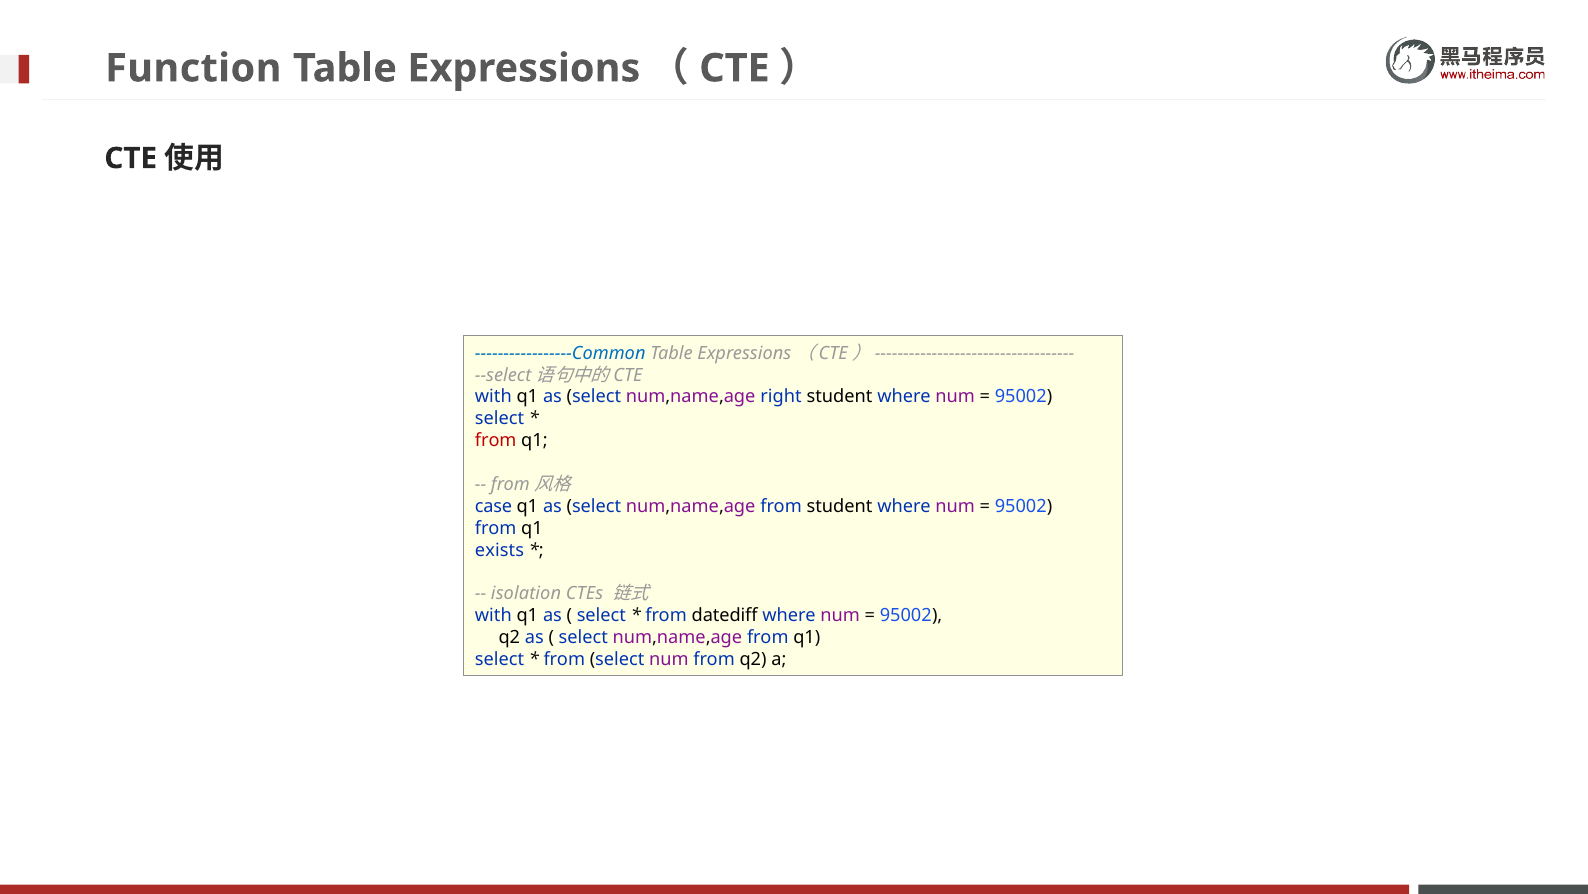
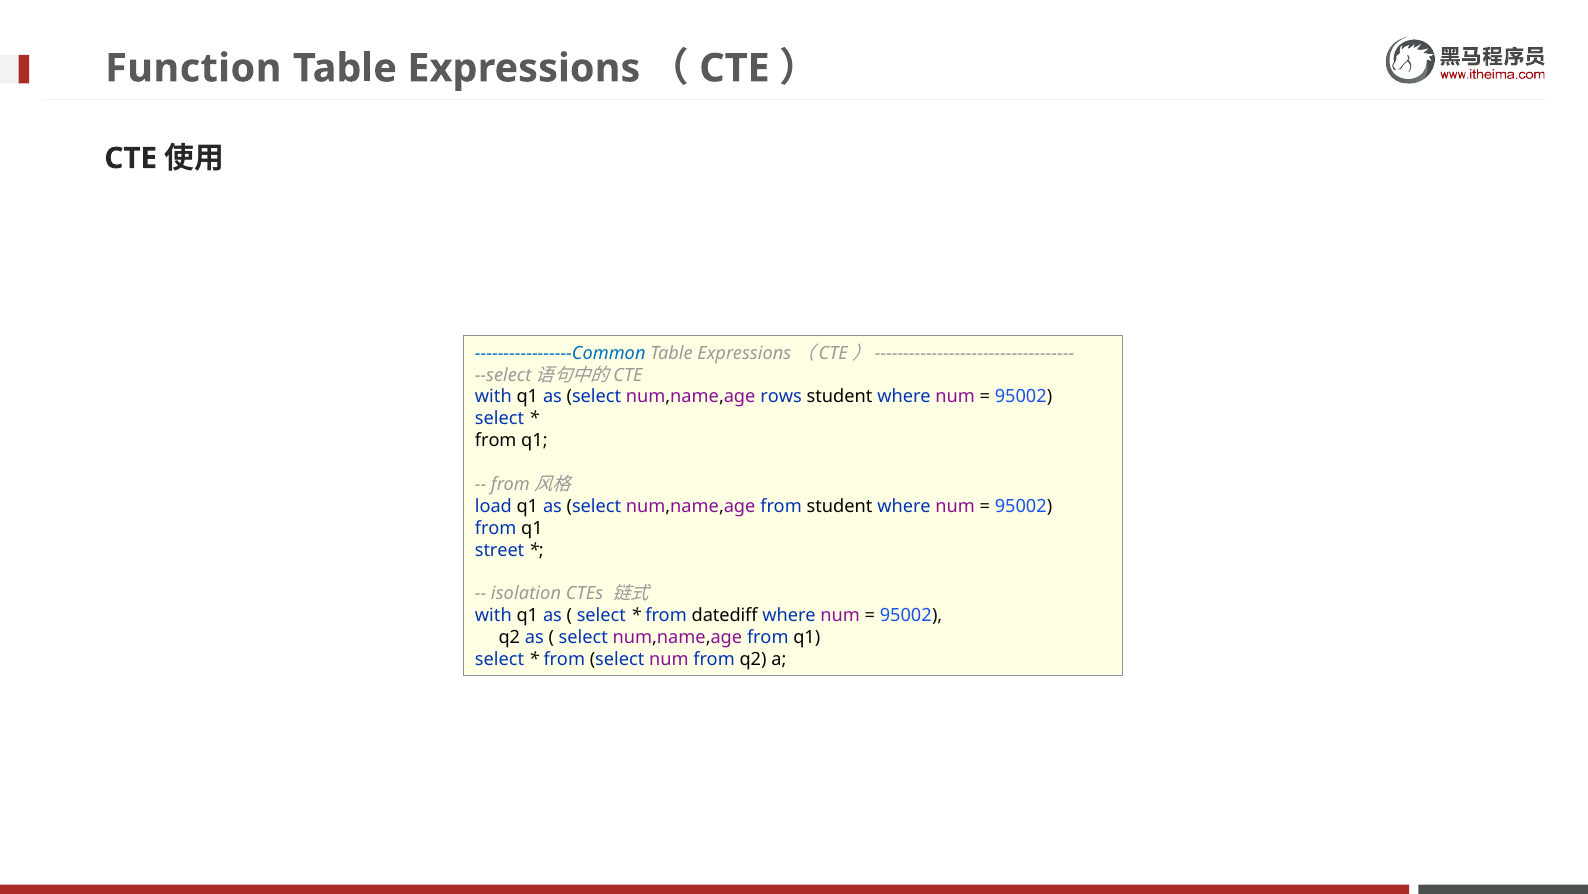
right: right -> rows (781, 397)
from colour: red -> black (496, 440)
case: case -> load (493, 506)
exists: exists -> street (500, 550)
